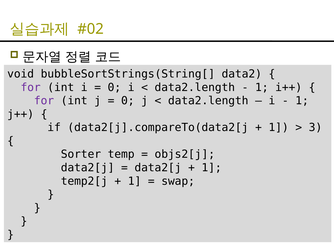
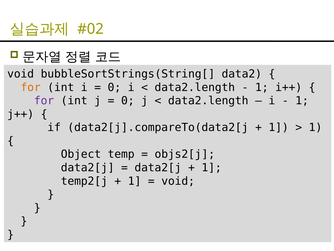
for colour: purple -> orange (31, 87)
3: 3 -> 1 (315, 127)
Sorter: Sorter -> Object (81, 154)
swap: swap -> void (178, 181)
